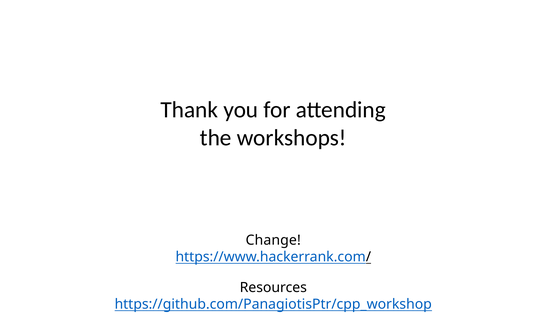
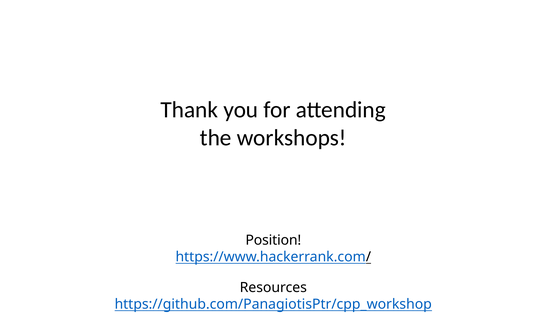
Change: Change -> Position (273, 240)
